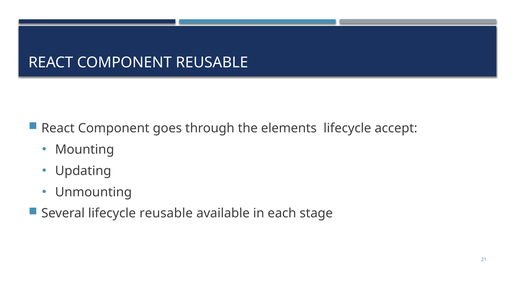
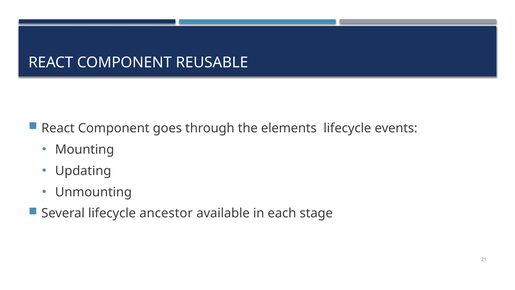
accept: accept -> events (396, 128)
lifecycle reusable: reusable -> ancestor (166, 213)
